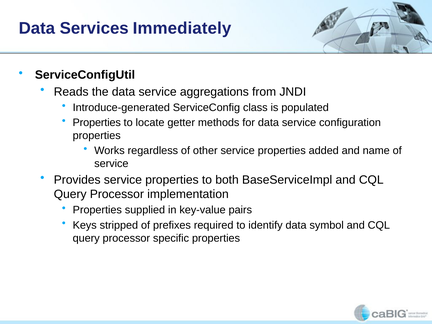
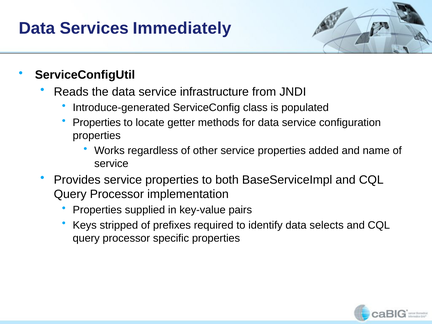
aggregations: aggregations -> infrastructure (214, 92)
symbol: symbol -> selects (327, 225)
